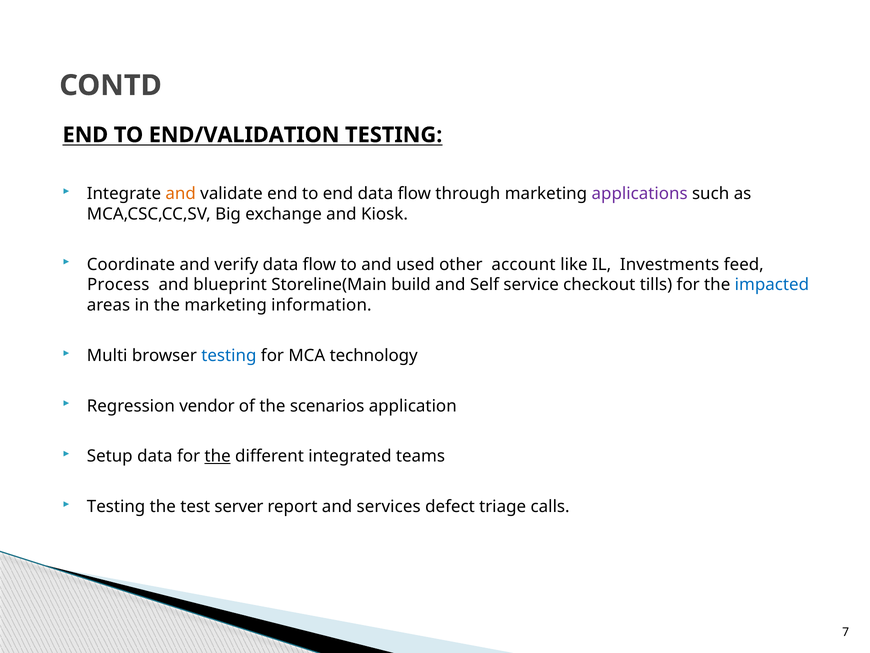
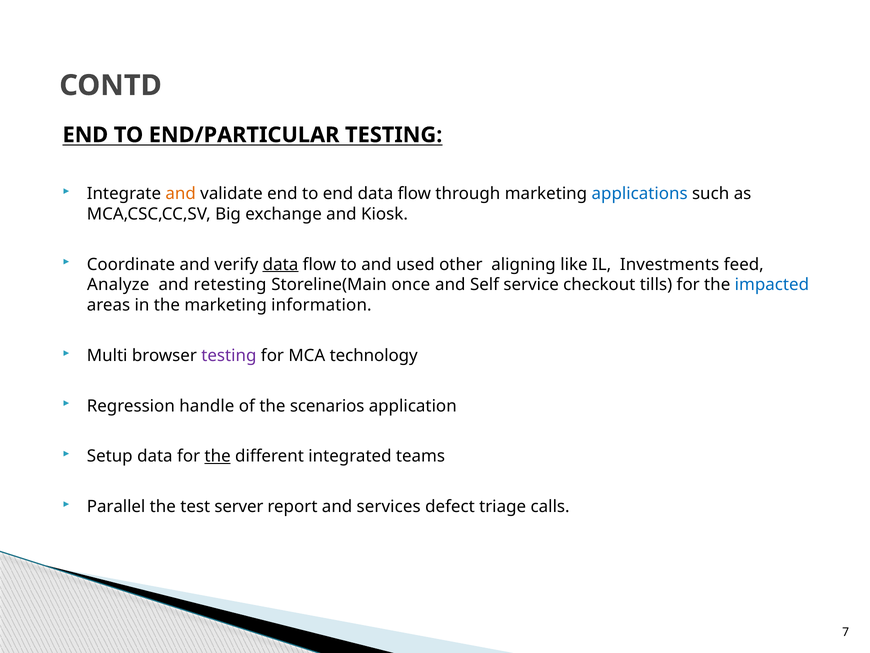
END/VALIDATION: END/VALIDATION -> END/PARTICULAR (244, 135)
applications colour: purple -> blue (640, 194)
data underline: none -> present (281, 264)
account: account -> aligning (524, 264)
Process: Process -> Analyze (118, 285)
blueprint: blueprint -> retesting (230, 285)
build: build -> once (411, 285)
testing colour: blue -> purple (229, 355)
vendor: vendor -> handle (207, 406)
Testing: Testing -> Parallel (116, 506)
